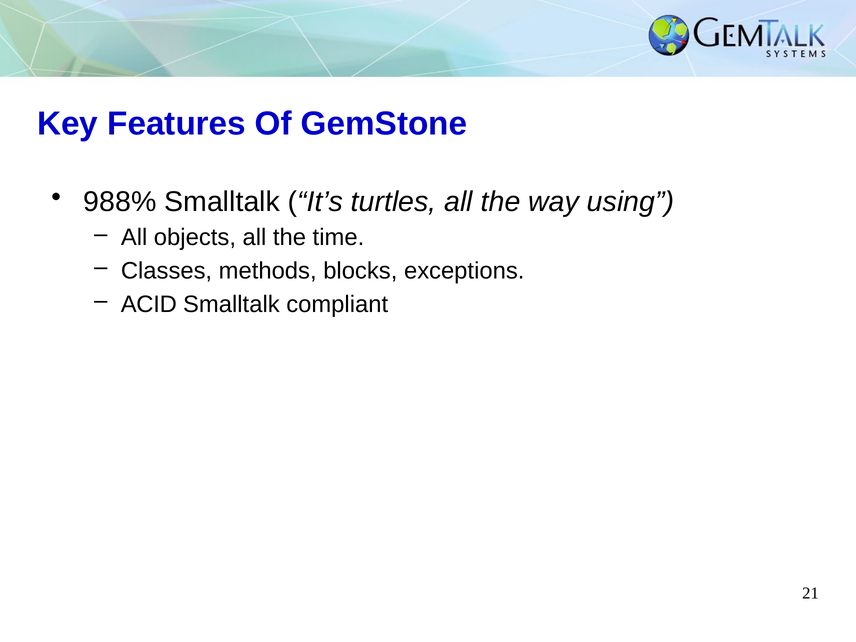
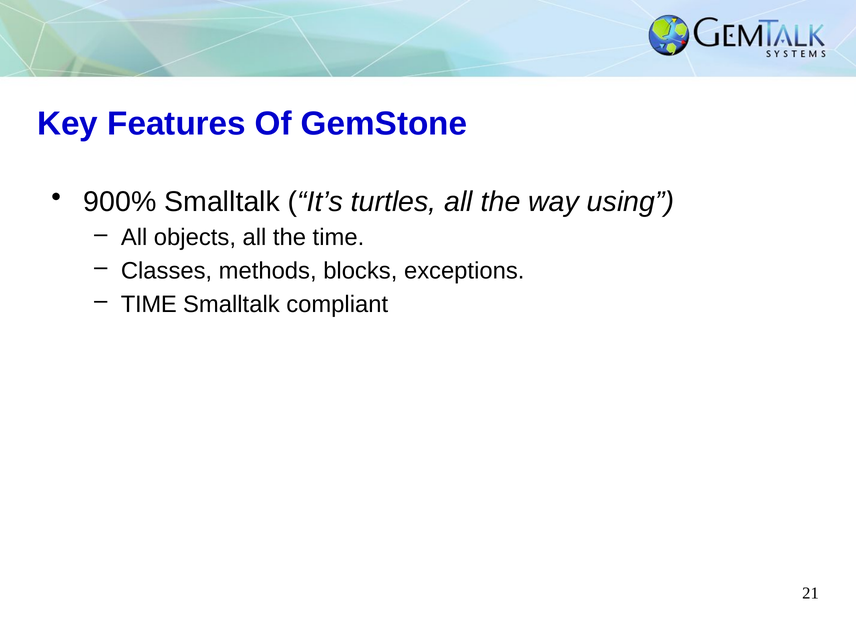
988%: 988% -> 900% (120, 202)
ACID: ACID -> TIME (149, 304)
